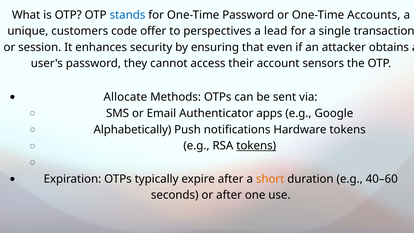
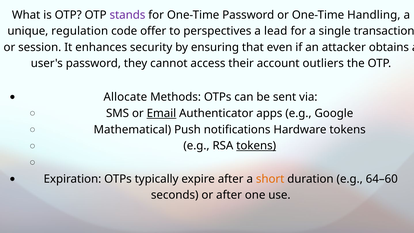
stands colour: blue -> purple (127, 15)
Accounts: Accounts -> Handling (374, 15)
customers: customers -> regulation (80, 31)
sensors: sensors -> outliers (323, 63)
Email underline: none -> present (161, 113)
Alphabetically: Alphabetically -> Mathematical (132, 129)
40–60: 40–60 -> 64–60 (382, 179)
